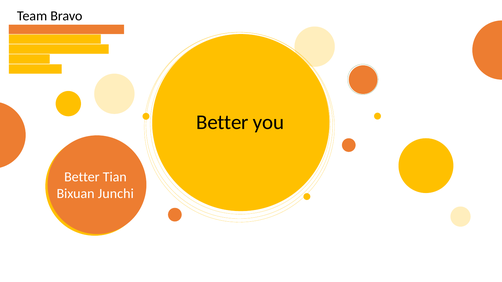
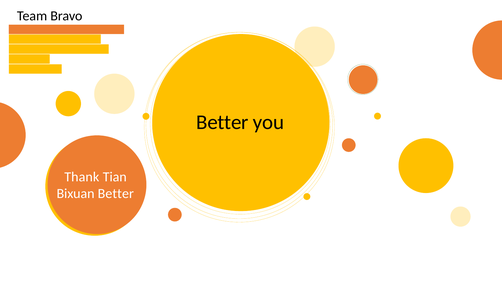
Better: Better -> Thank (82, 177)
Bixuan Junchi: Junchi -> Better (116, 194)
